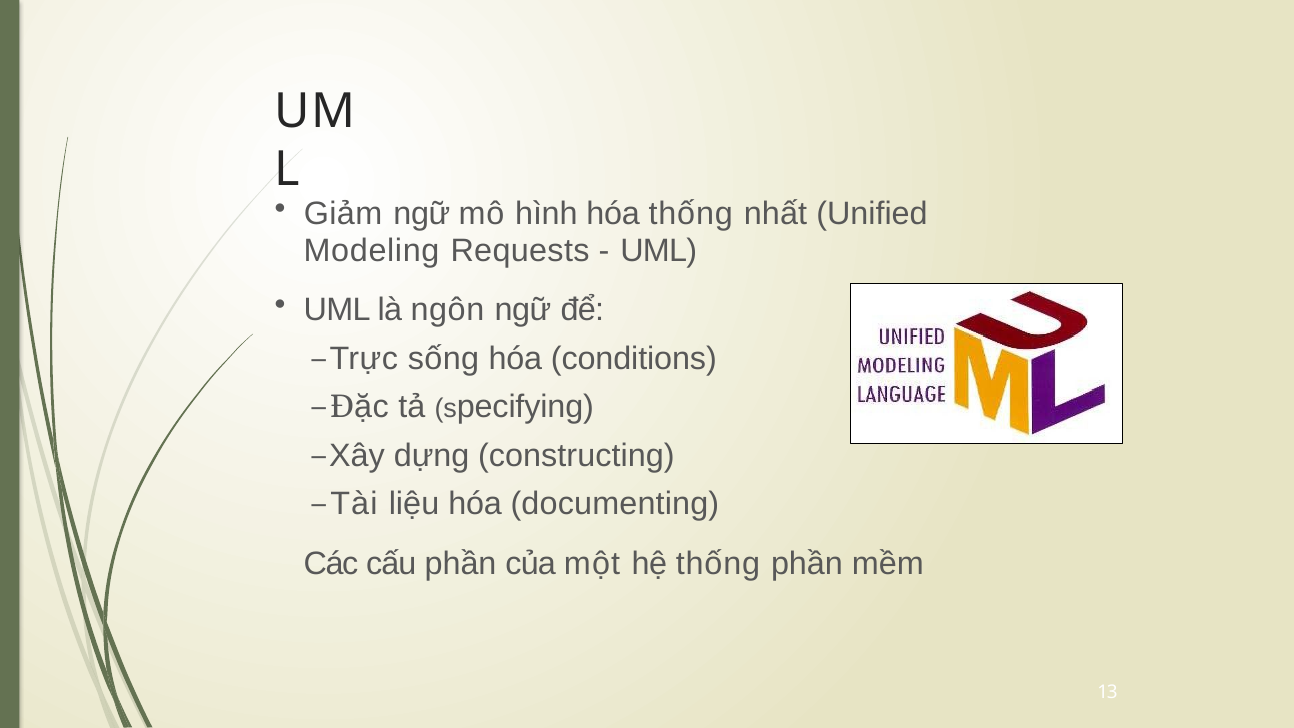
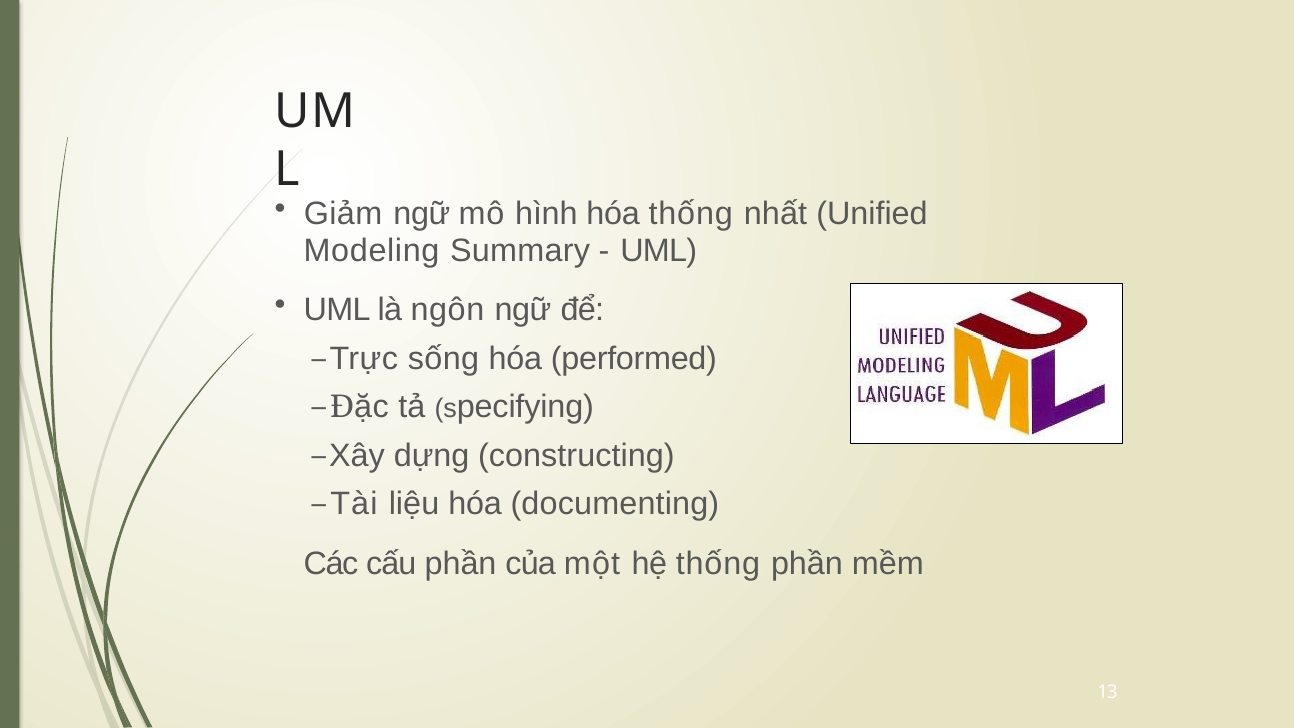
Requests: Requests -> Summary (520, 251)
conditions: conditions -> performed (634, 358)
